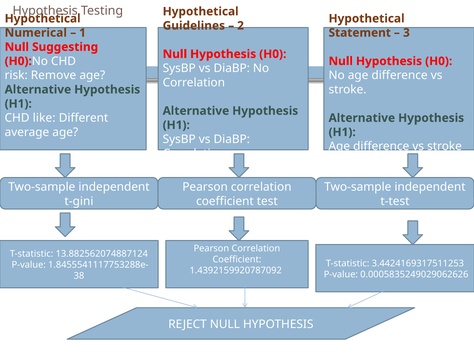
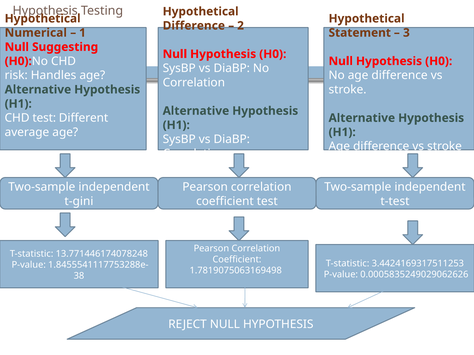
Guidelines: Guidelines -> Difference (194, 26)
Remove: Remove -> Handles (54, 75)
CHD like: like -> test (44, 118)
13.882562074887124: 13.882562074887124 -> 13.771446174078248 (102, 254)
1.4392159920787092: 1.4392159920787092 -> 1.7819075063169498 (236, 271)
